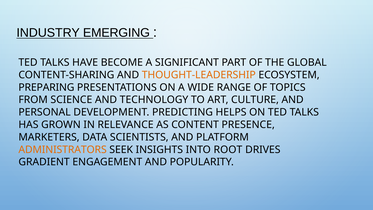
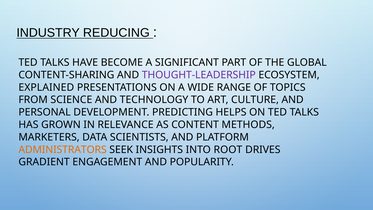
EMERGING: EMERGING -> REDUCING (116, 33)
THOUGHT-LEADERSHIP colour: orange -> purple (199, 75)
PREPARING: PREPARING -> EXPLAINED (46, 87)
PRESENCE: PRESENCE -> METHODS (248, 125)
